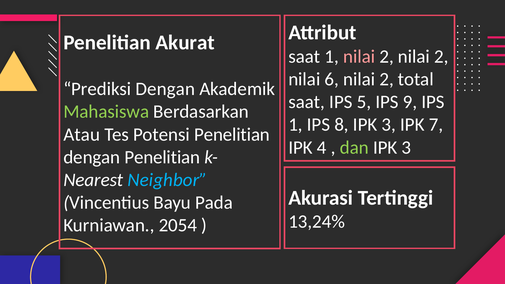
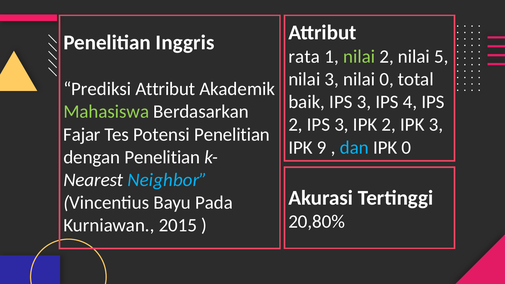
Akurat: Akurat -> Inggris (185, 42)
saat: saat -> rata (304, 57)
nilai colour: pink -> light green (359, 57)
2 nilai 2: 2 -> 5 (441, 57)
nilai 6: 6 -> 3 (332, 79)
2: 2 -> 0 (387, 79)
Prediksi Dengan: Dengan -> Attribut (165, 89)
saat: saat -> baik (307, 102)
5: 5 -> 3 (364, 102)
9: 9 -> 4 (410, 102)
1: 1 -> 2 (295, 125)
8: 8 -> 3 (342, 125)
3: 3 -> 2 (389, 125)
IPK 7: 7 -> 3 (436, 125)
Atau: Atau -> Fajar (82, 134)
4: 4 -> 9 (322, 147)
dan colour: light green -> light blue (354, 147)
3: 3 -> 0 (406, 147)
13,24%: 13,24% -> 20,80% (317, 222)
2054: 2054 -> 2015 (178, 225)
